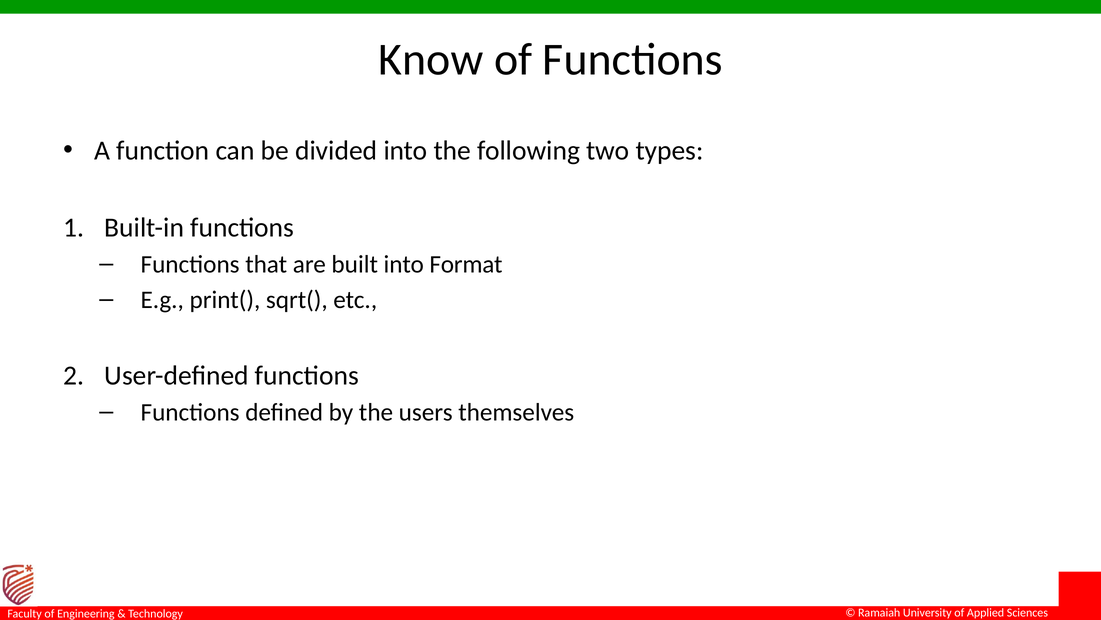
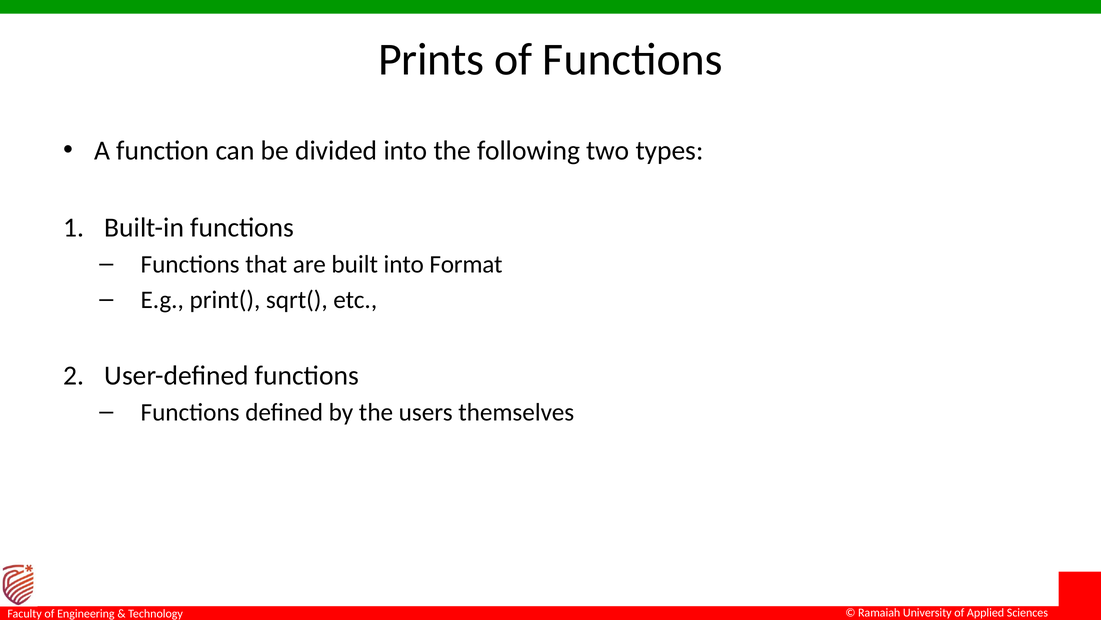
Know: Know -> Prints (431, 60)
